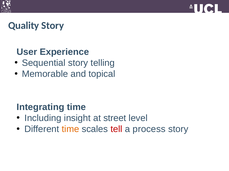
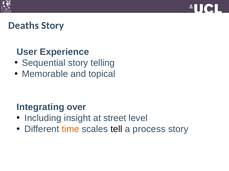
Quality: Quality -> Deaths (24, 26)
Integrating time: time -> over (76, 108)
tell colour: red -> black (116, 130)
